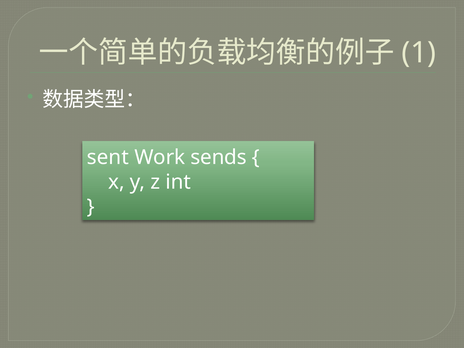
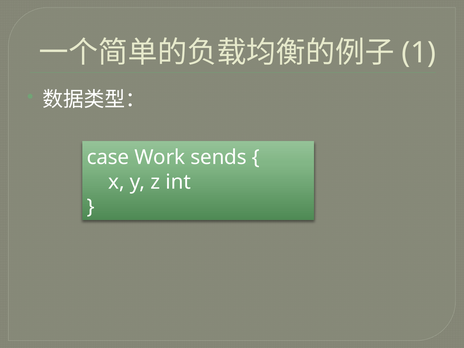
sent: sent -> case (108, 157)
